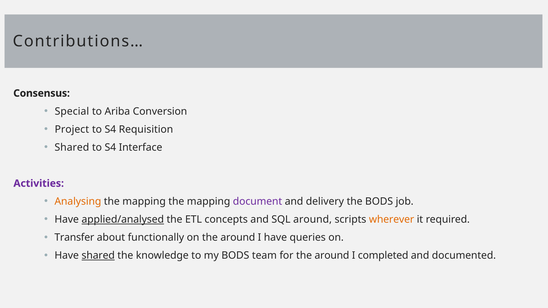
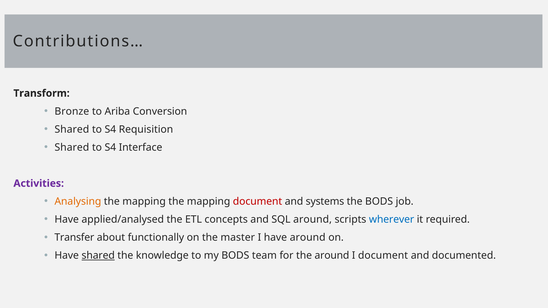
Consensus: Consensus -> Transform (42, 93)
Special: Special -> Bronze (72, 111)
Project: Project -> Shared (72, 129)
document colour: purple -> red (258, 202)
delivery: delivery -> systems (325, 202)
applied/analysed underline: present -> none (123, 220)
wherever colour: orange -> blue (392, 220)
on the around: around -> master (238, 238)
have queries: queries -> around (308, 238)
I completed: completed -> document (383, 256)
